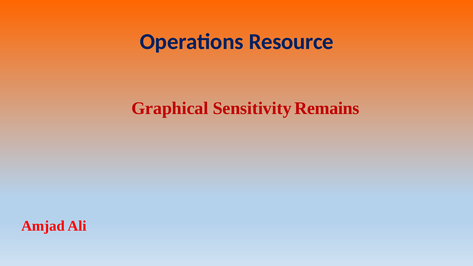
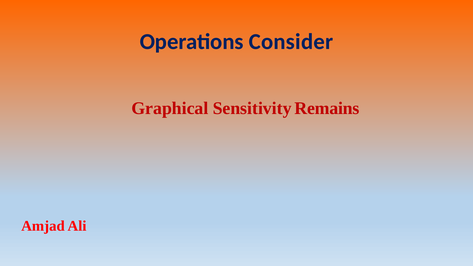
Resource: Resource -> Consider (291, 42)
